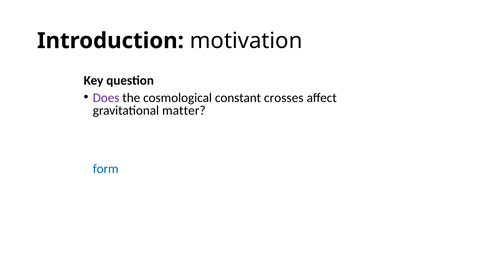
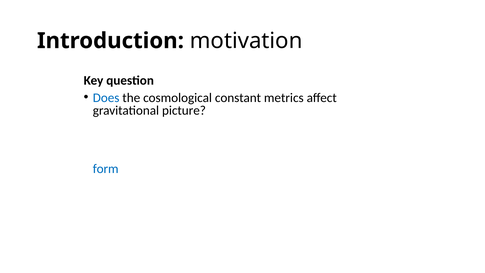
Does colour: purple -> blue (106, 98)
crosses: crosses -> metrics (284, 98)
matter: matter -> picture (184, 110)
